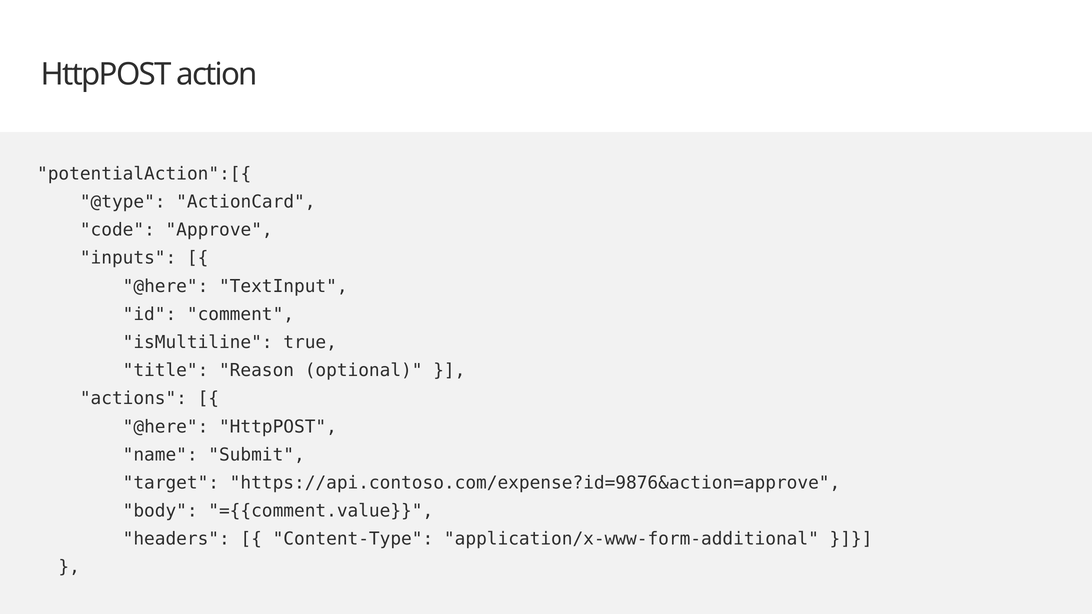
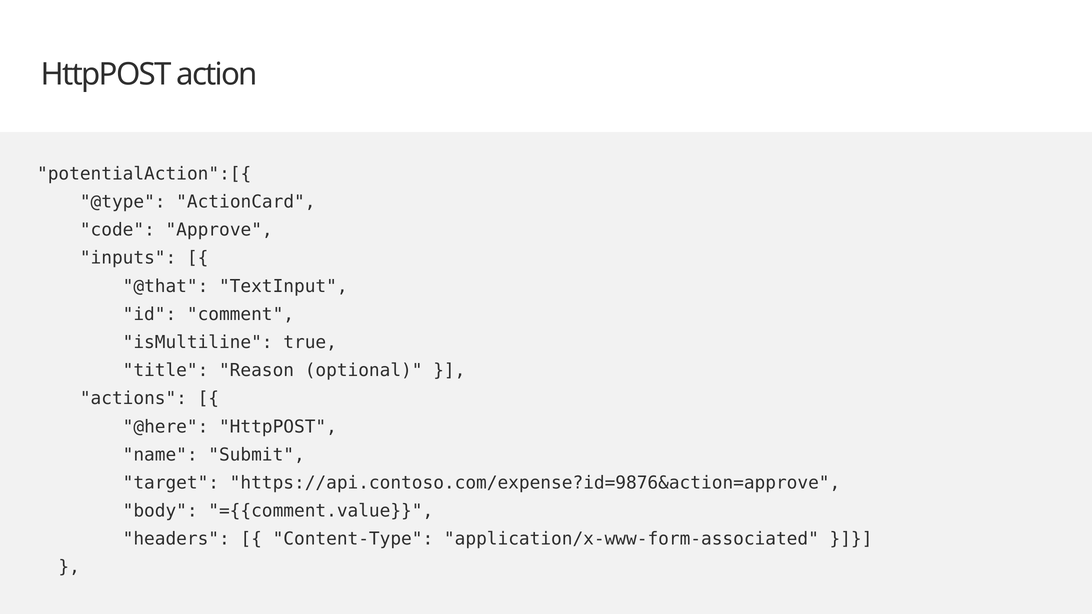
@here: @here -> @that (166, 286)
application/x-www-form-additional: application/x-www-form-additional -> application/x-www-form-associated (631, 539)
